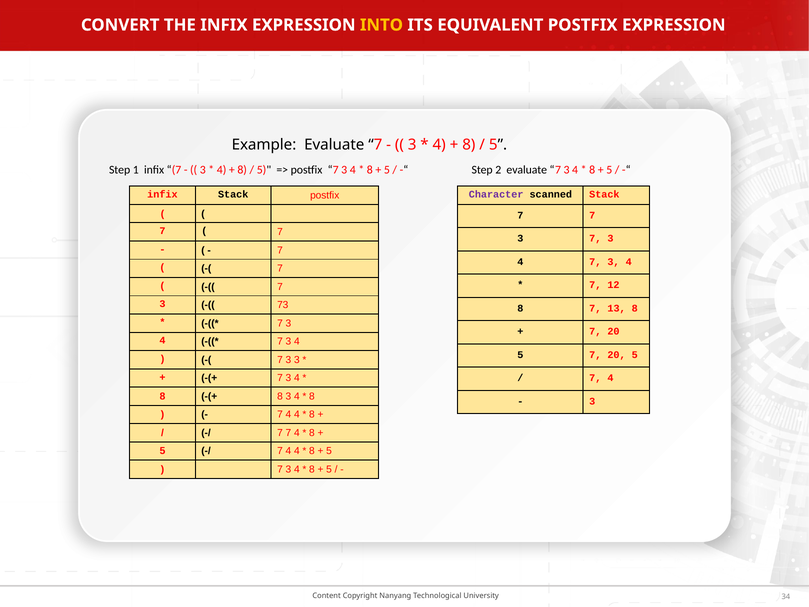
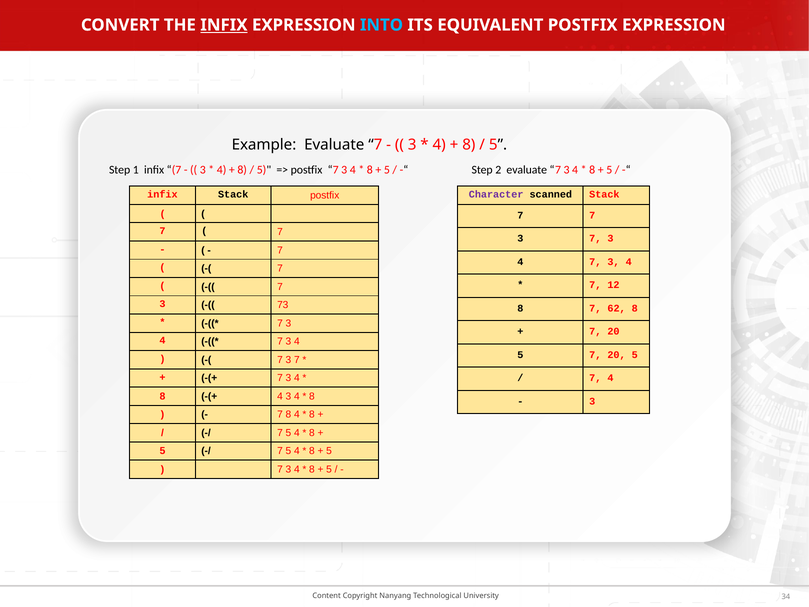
INFIX underline: none -> present (224, 25)
INTO colour: yellow -> light blue (381, 25)
13: 13 -> 62 (617, 308)
3: 3 -> 7 (297, 360)
8: 8 -> 4 (280, 396)
4: 4 -> 8 (288, 414)
7: 7 -> 5 (288, 433)
4: 4 -> 5 (288, 451)
